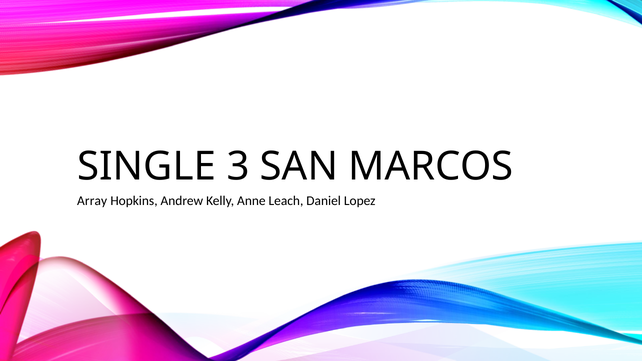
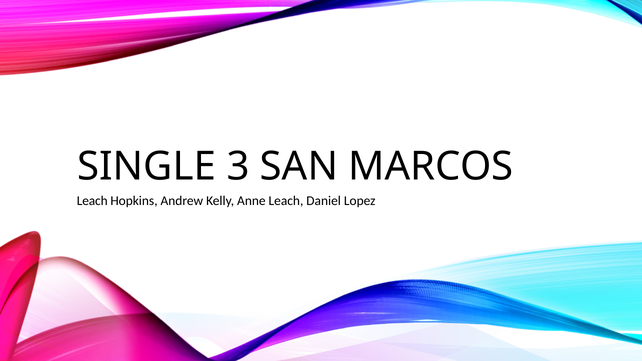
Array: Array -> Leach (92, 201)
